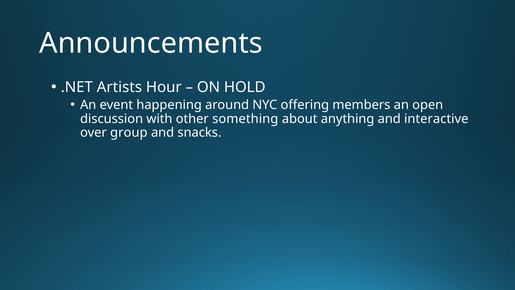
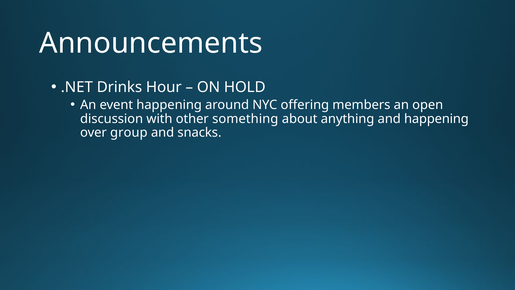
Artists: Artists -> Drinks (119, 87)
and interactive: interactive -> happening (436, 119)
